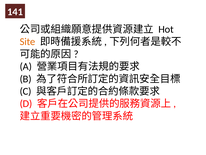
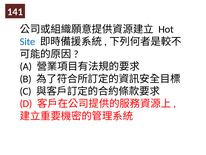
Site colour: orange -> blue (27, 42)
